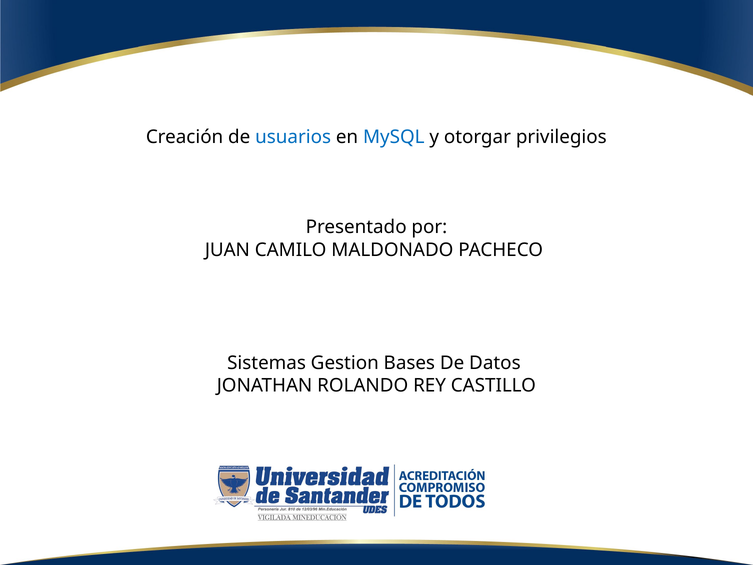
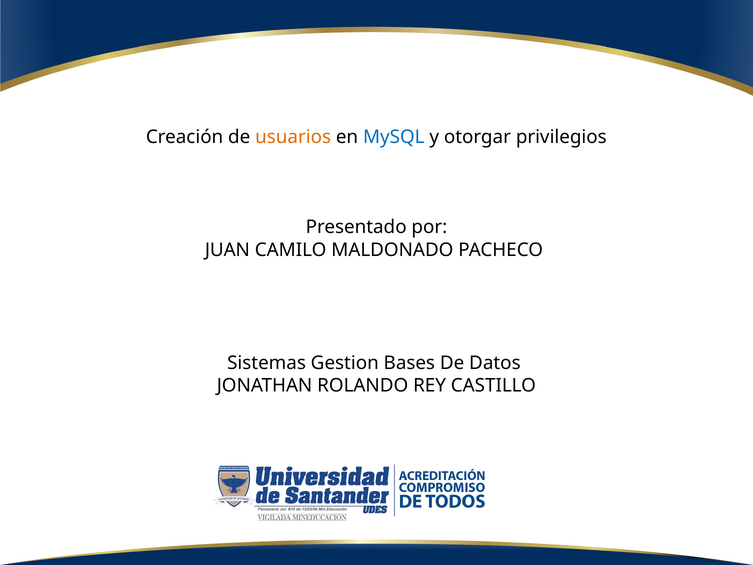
usuarios colour: blue -> orange (293, 137)
